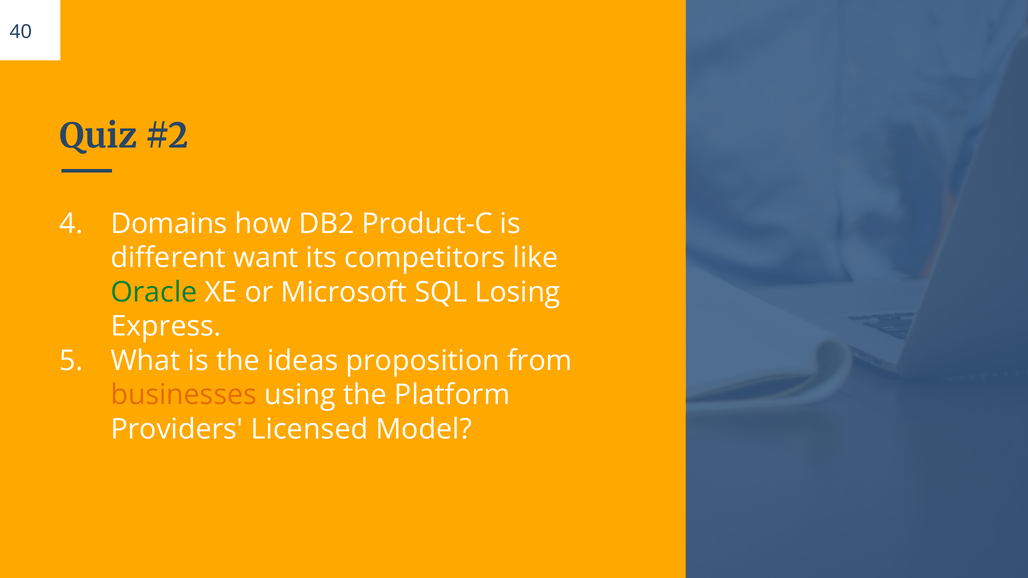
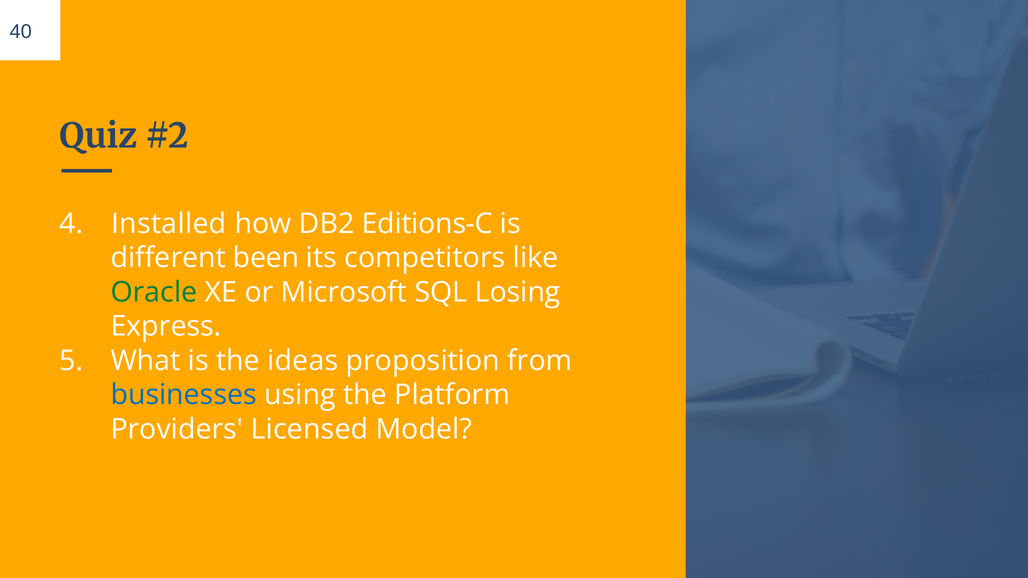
Domains: Domains -> Installed (169, 224)
Product-C: Product-C -> Editions-C (427, 224)
want: want -> been (266, 258)
businesses colour: orange -> blue (184, 395)
